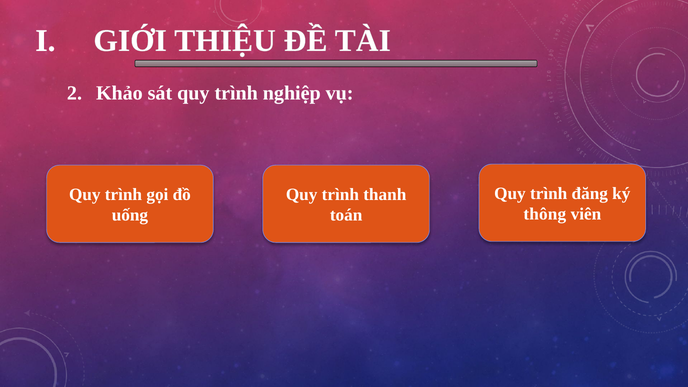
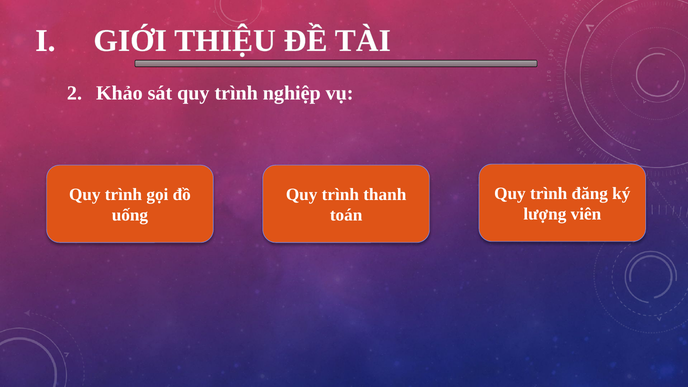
thông: thông -> lượng (545, 214)
